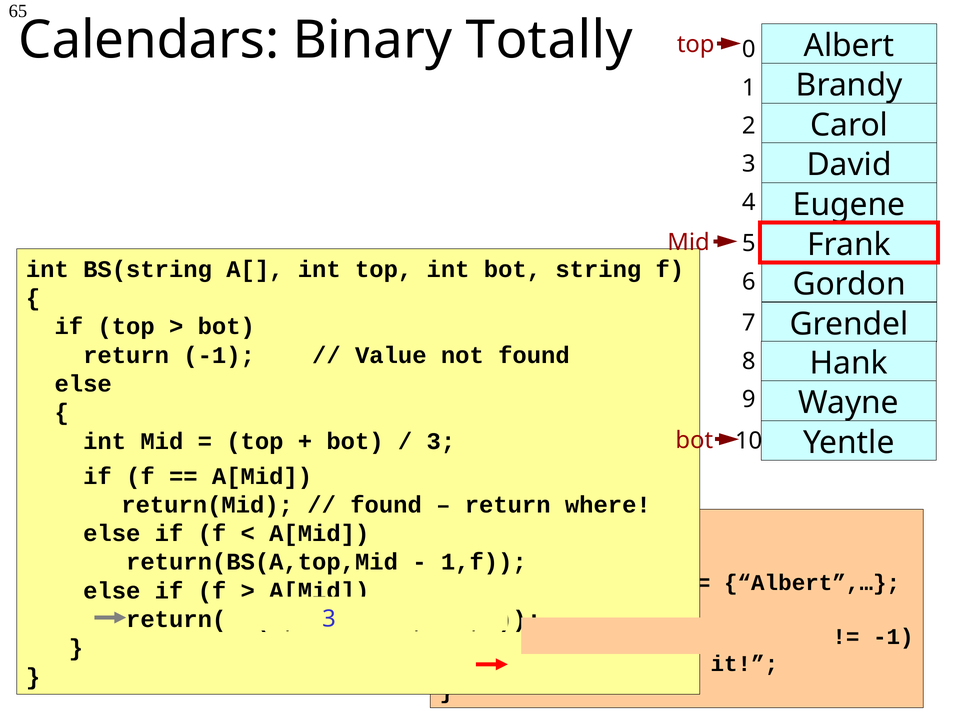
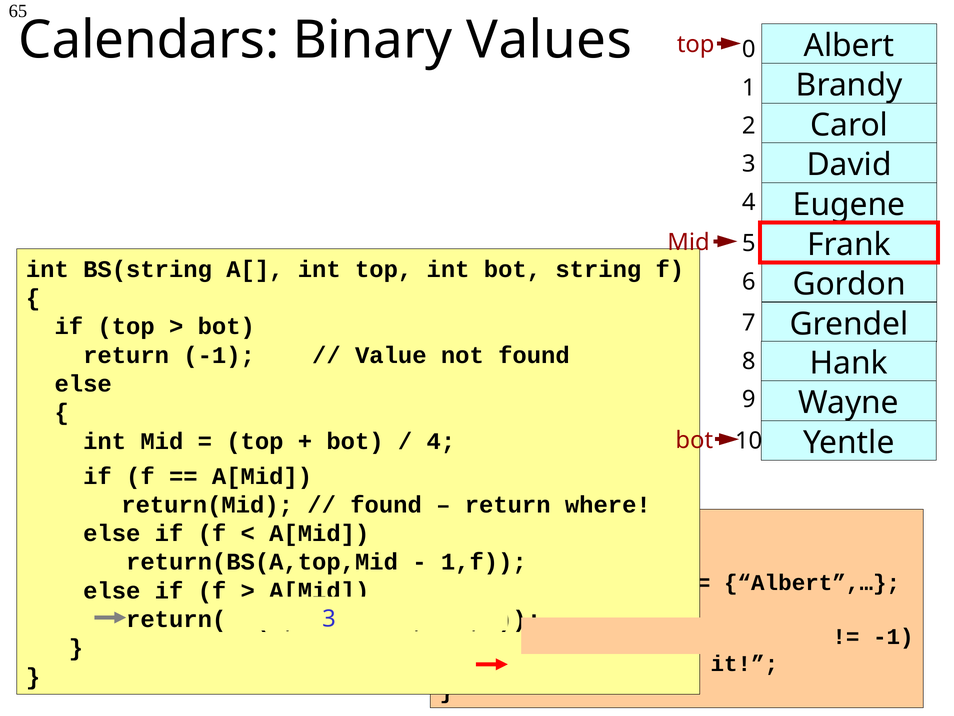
Totally: Totally -> Values (549, 40)
3: 3 -> 4 (441, 441)
